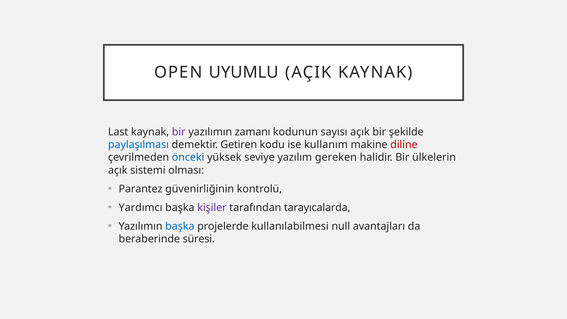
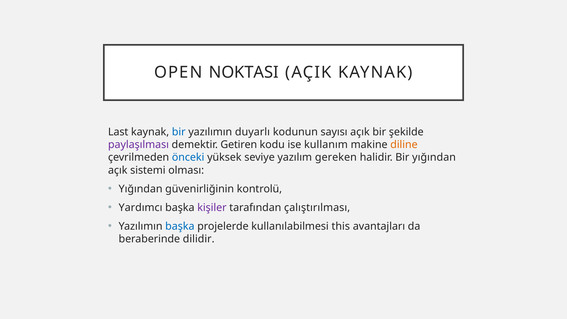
UYUMLU: UYUMLU -> NOKTASI (244, 72)
bir colour: purple -> blue (179, 132)
zamanı: zamanı -> duyarlı (252, 132)
paylaşılması colour: blue -> purple (138, 145)
diline colour: red -> orange (404, 145)
Bir ülkelerin: ülkelerin -> yığından (434, 157)
Parantez: Parantez -> Yığından (141, 189)
tarayıcalarda: tarayıcalarda -> çalıştırılması (317, 208)
null: null -> this (341, 226)
süresi: süresi -> dilidir (199, 239)
